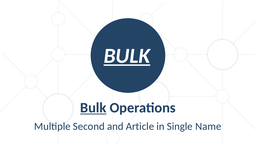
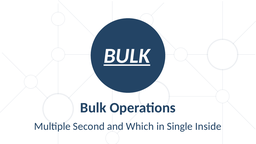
Bulk underline: present -> none (93, 108)
Article: Article -> Which (140, 126)
Name: Name -> Inside (208, 126)
